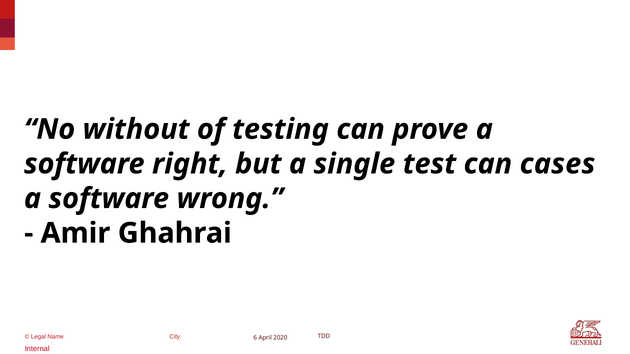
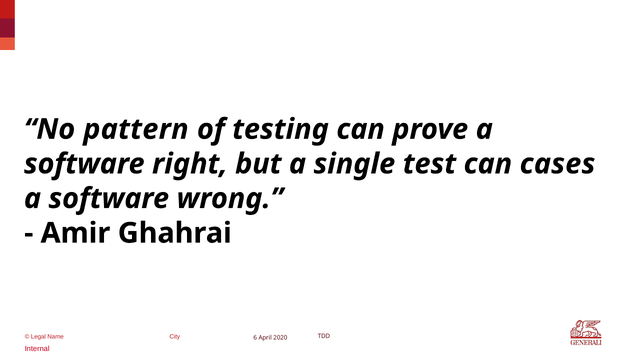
without: without -> pattern (136, 129)
